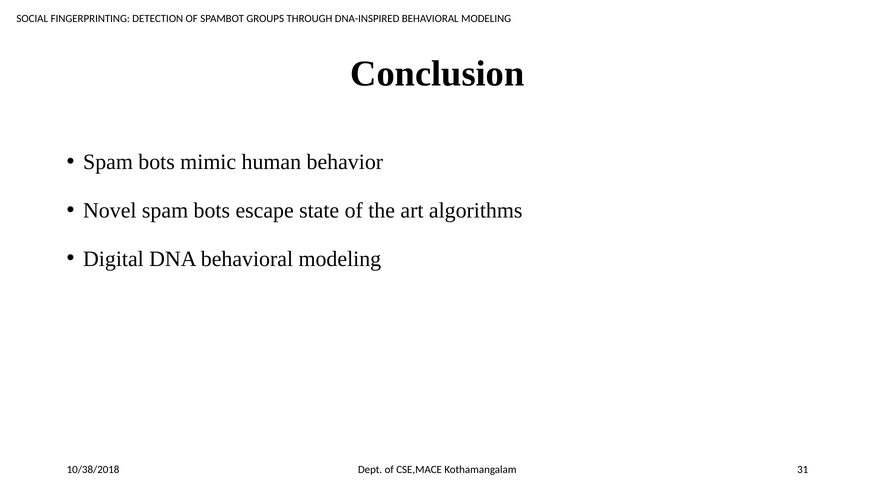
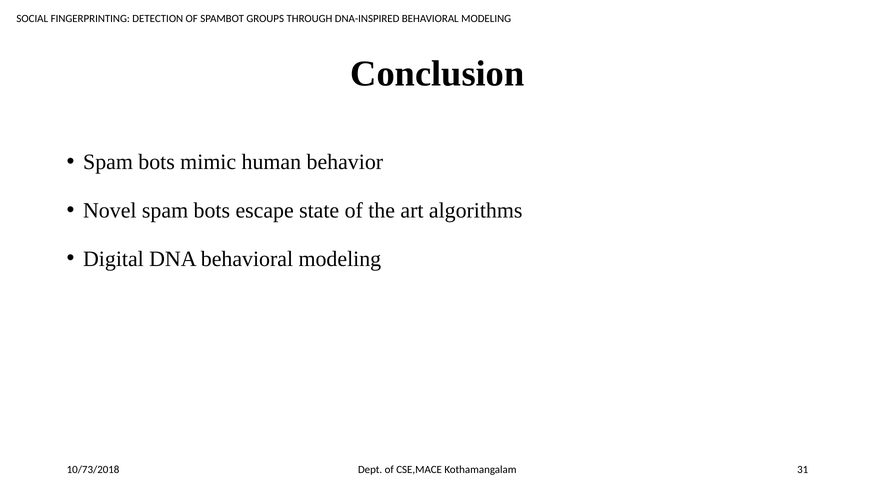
10/38/2018: 10/38/2018 -> 10/73/2018 (93, 470)
